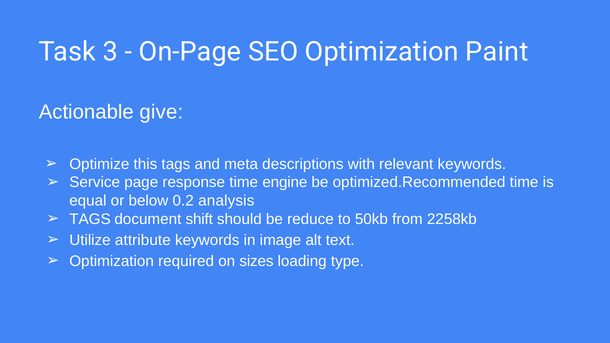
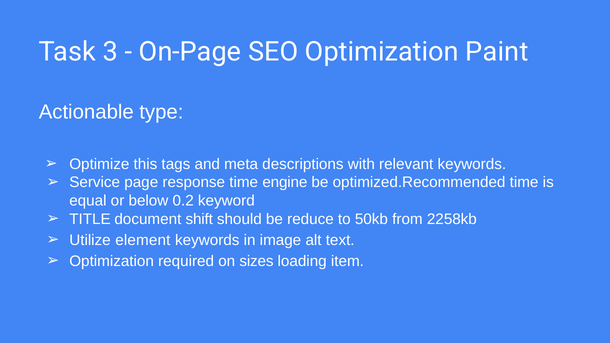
give: give -> type (161, 112)
analysis: analysis -> keyword (226, 201)
TAGS: TAGS -> TITLE (90, 219)
attribute: attribute -> element (143, 240)
type: type -> item (347, 261)
